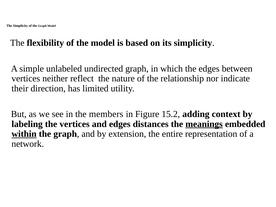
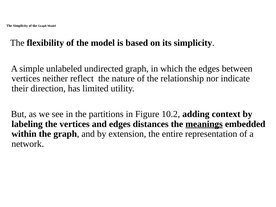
members: members -> partitions (106, 114)
15.2: 15.2 -> 10.2 (171, 114)
within underline: present -> none (24, 134)
